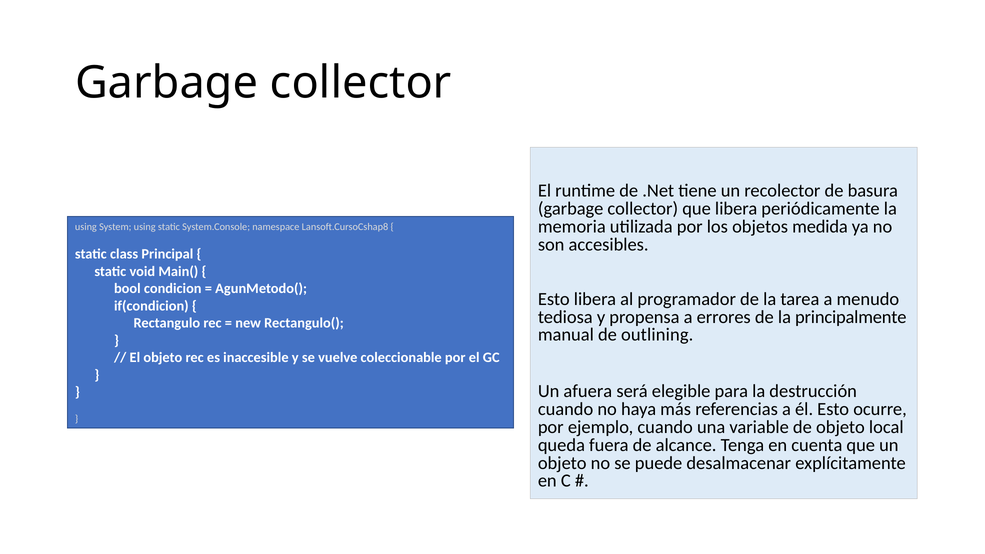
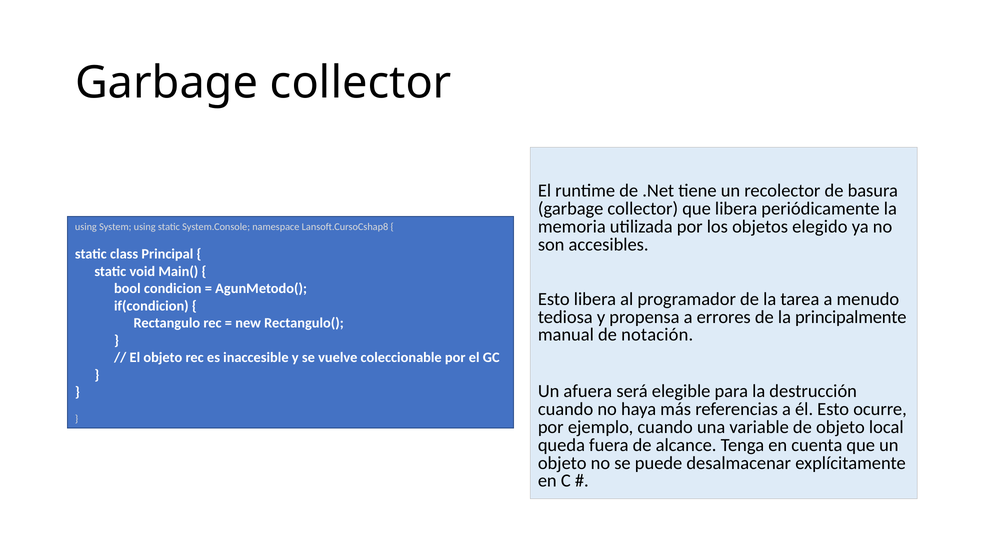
medida: medida -> elegido (820, 227)
outlining: outlining -> notación (657, 335)
